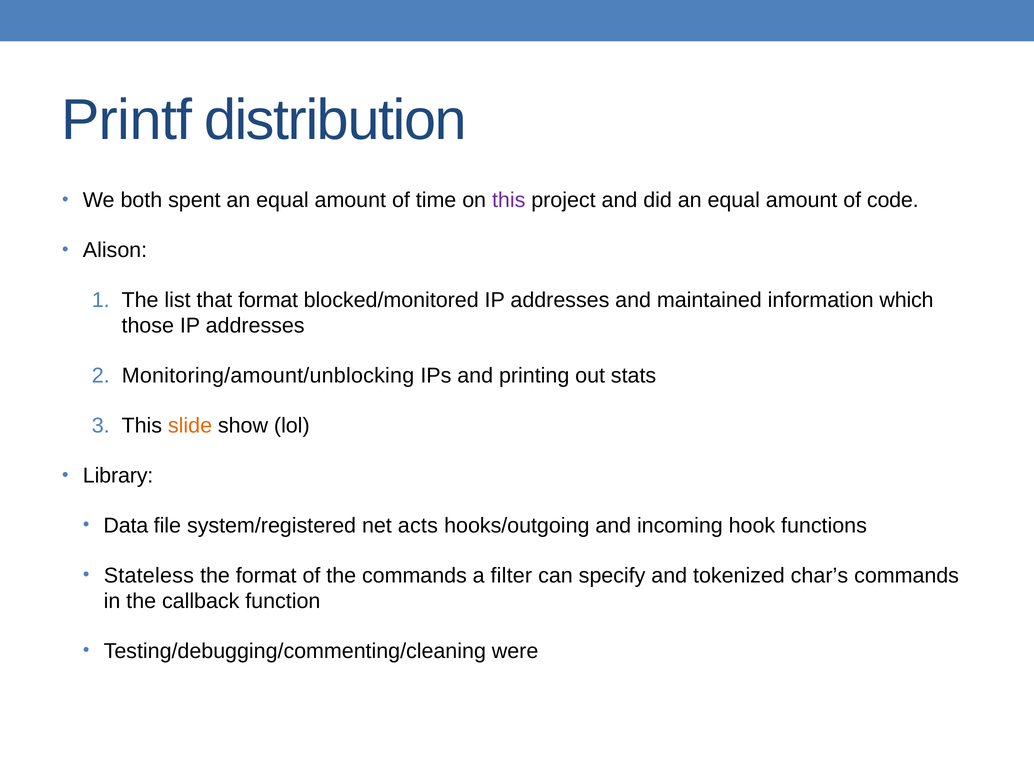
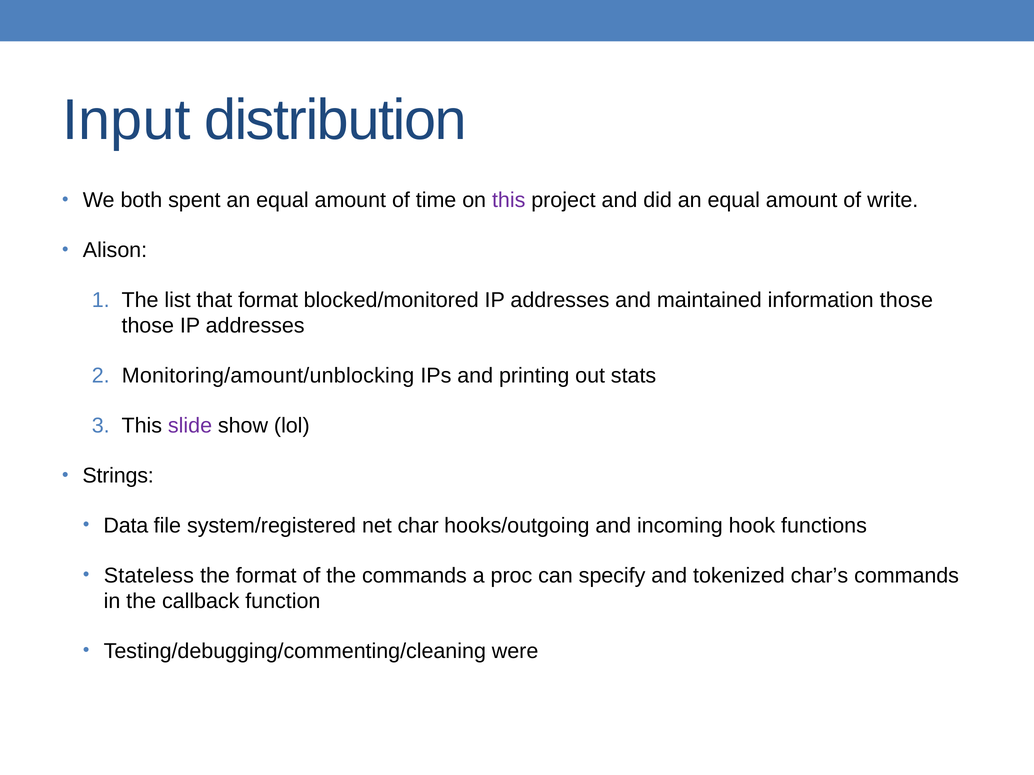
Printf: Printf -> Input (126, 120)
code: code -> write (893, 200)
information which: which -> those (906, 300)
slide colour: orange -> purple (190, 426)
Library: Library -> Strings (118, 476)
acts: acts -> char (418, 526)
filter: filter -> proc (511, 576)
